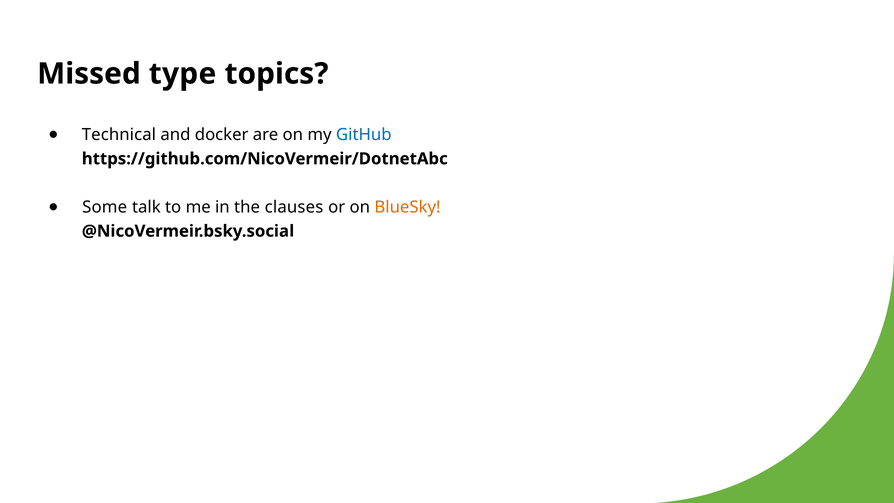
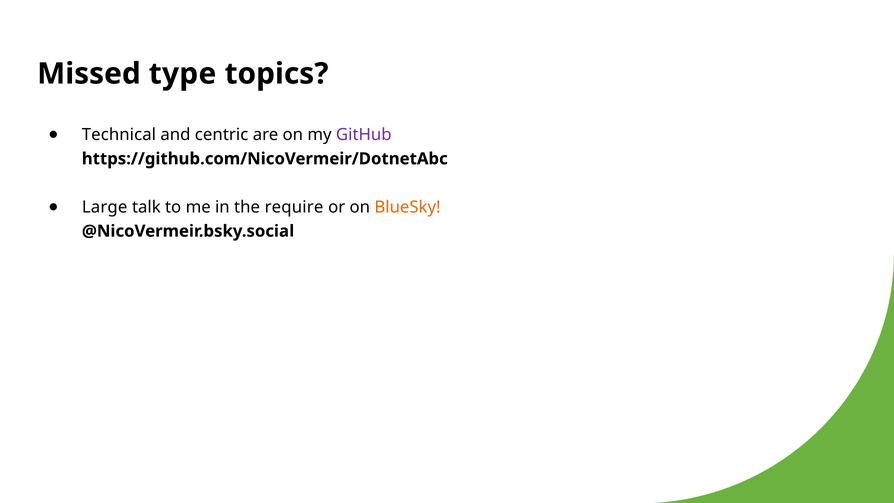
docker: docker -> centric (222, 135)
GitHub colour: blue -> purple (364, 135)
Some: Some -> Large (105, 207)
clauses: clauses -> require (294, 207)
